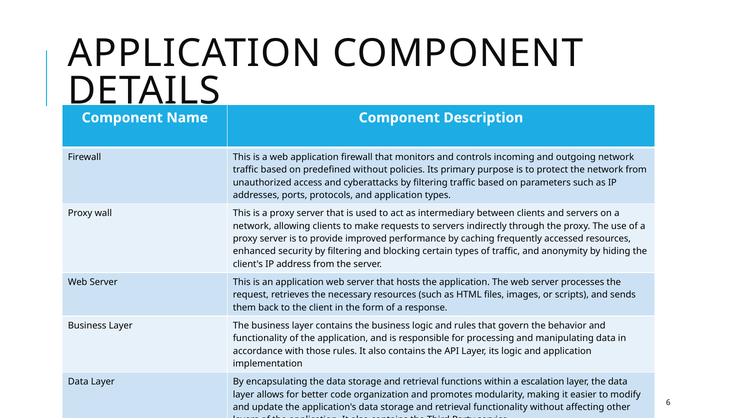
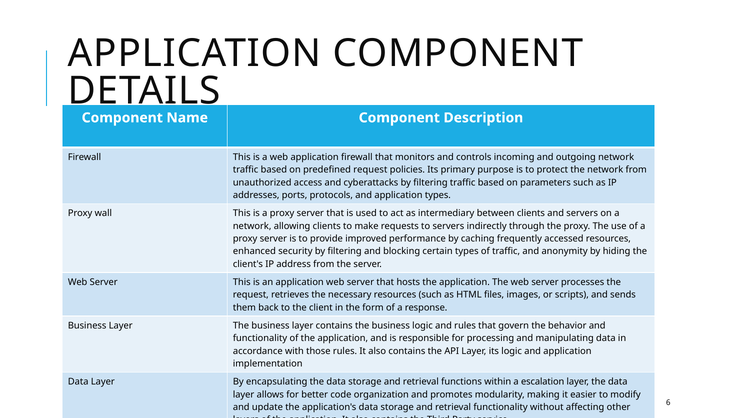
predefined without: without -> request (370, 170)
